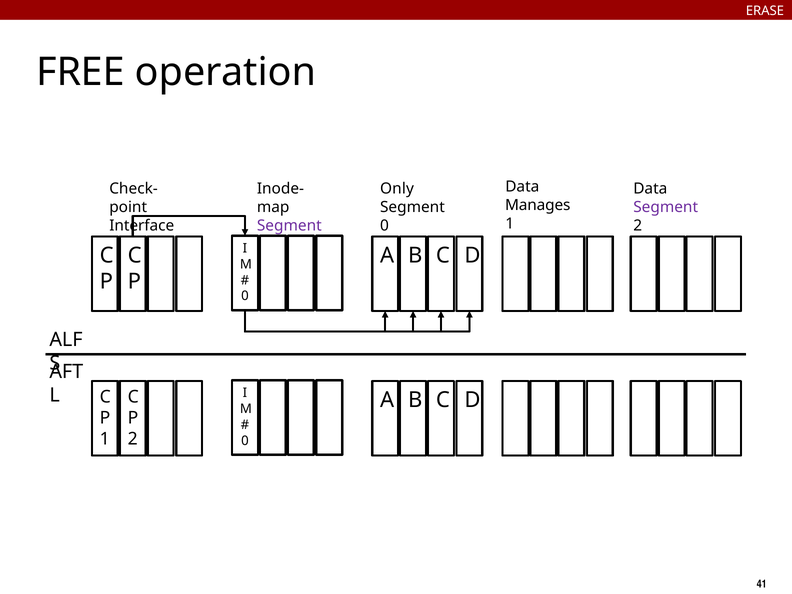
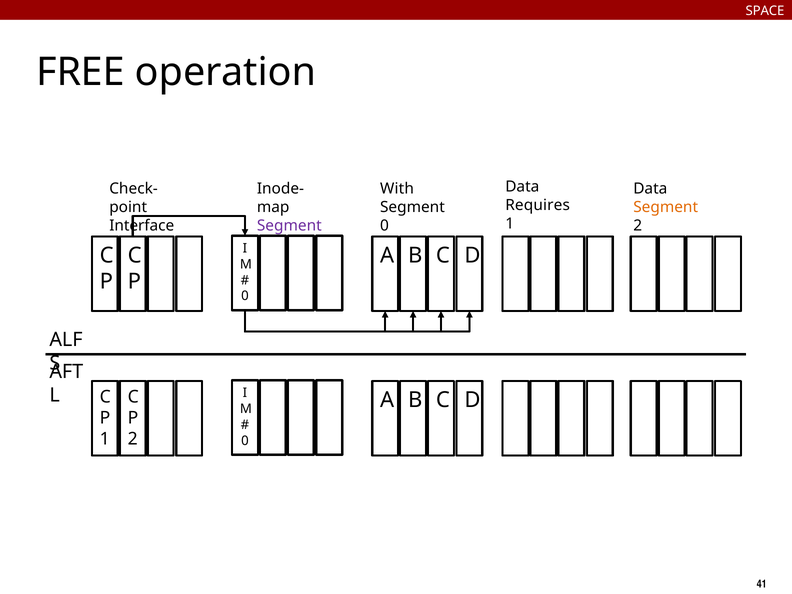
ERASE: ERASE -> SPACE (765, 11)
Only: Only -> With (397, 189)
Manages: Manages -> Requires (538, 205)
Segment colour: purple -> orange (666, 207)
